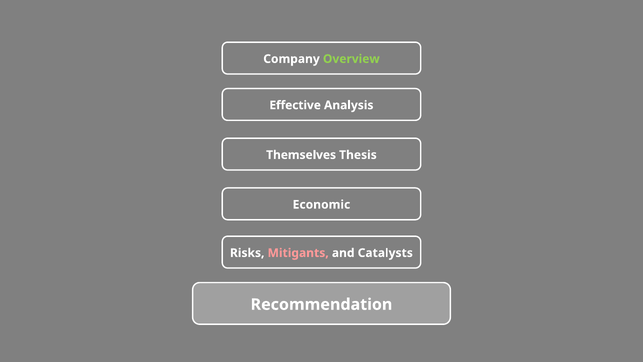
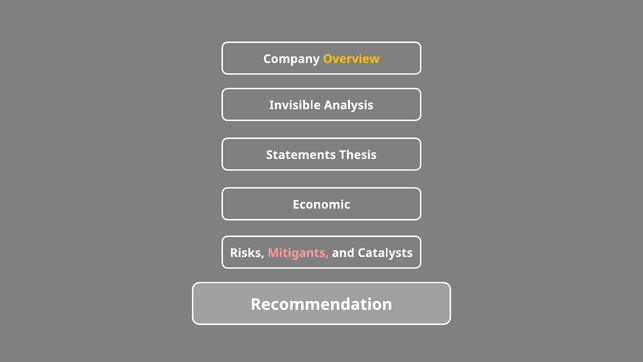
Overview colour: light green -> yellow (351, 59)
Effective: Effective -> Invisible (295, 105)
Themselves: Themselves -> Statements (301, 155)
